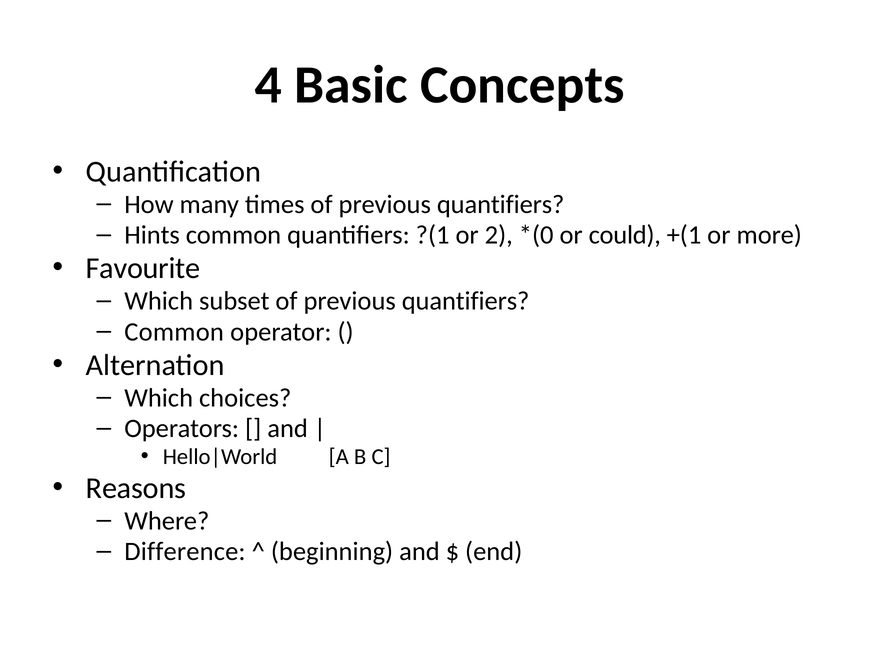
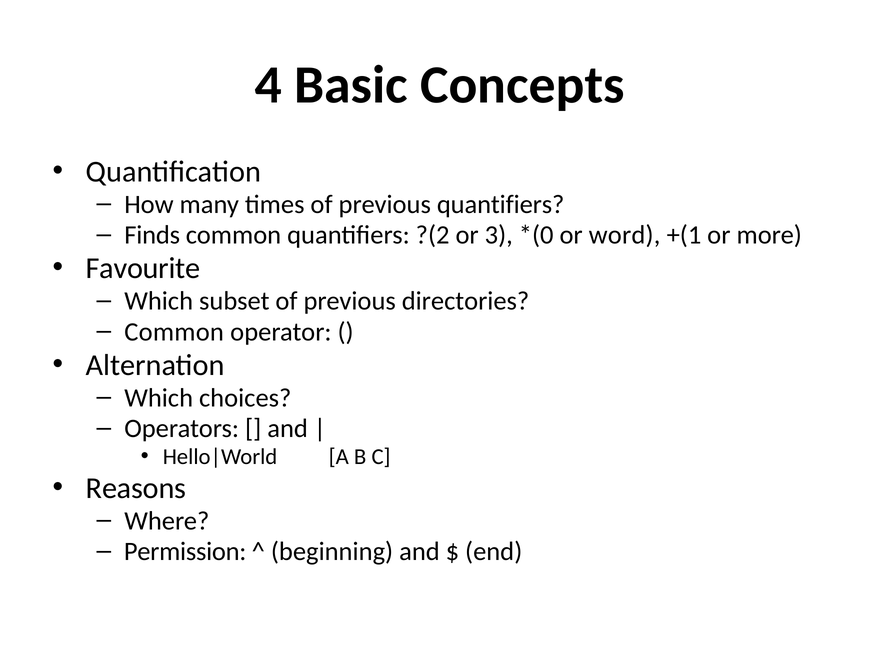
Hints: Hints -> Finds (152, 235)
?(1: ?(1 -> ?(2 (433, 235)
2: 2 -> 3 (499, 235)
could: could -> word (625, 235)
subset of previous quantifiers: quantifiers -> directories (466, 301)
Difference: Difference -> Permission (185, 552)
